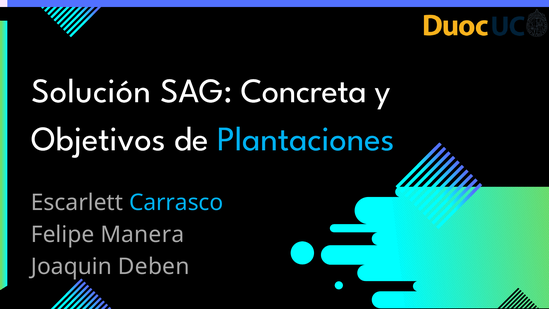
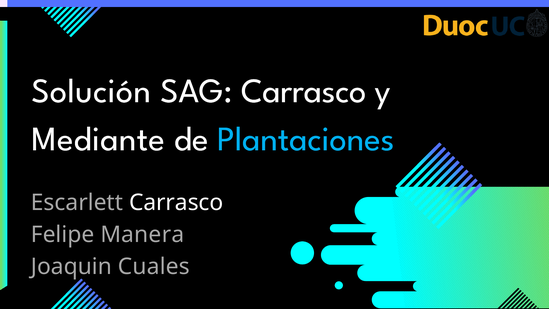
SAG Concreta: Concreta -> Carrasco (304, 91)
Objetivos: Objetivos -> Mediante (98, 139)
Carrasco colour: light blue -> white (176, 203)
Deben: Deben -> Cuales (154, 267)
